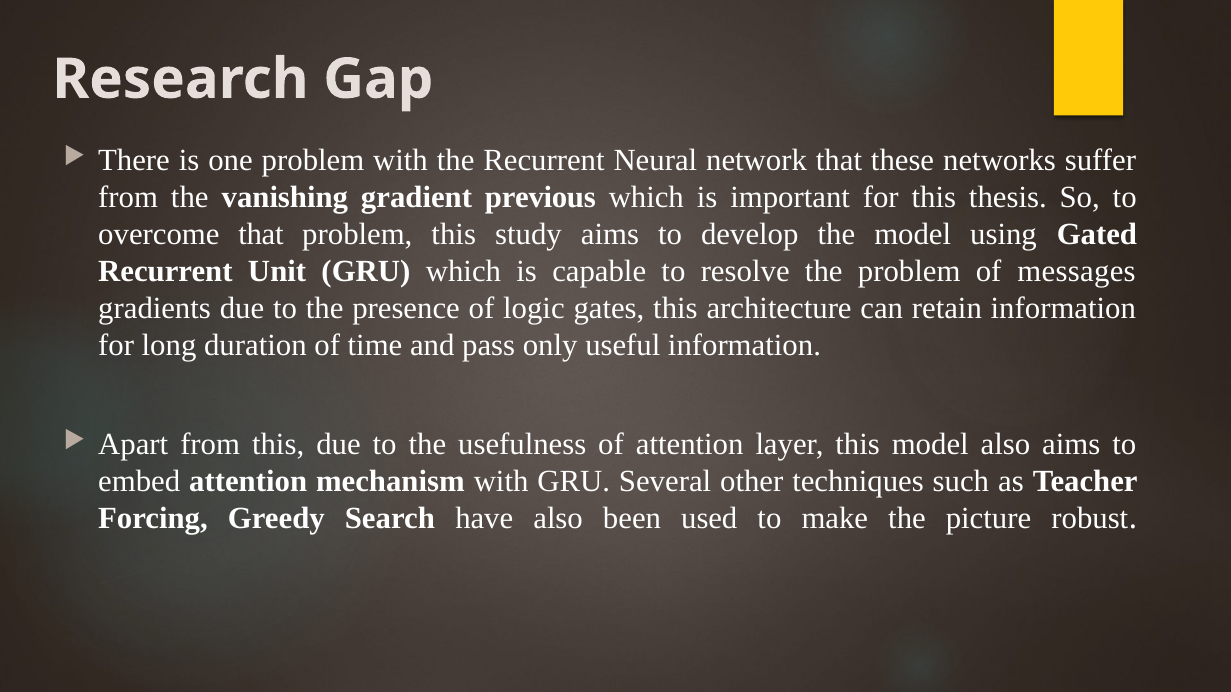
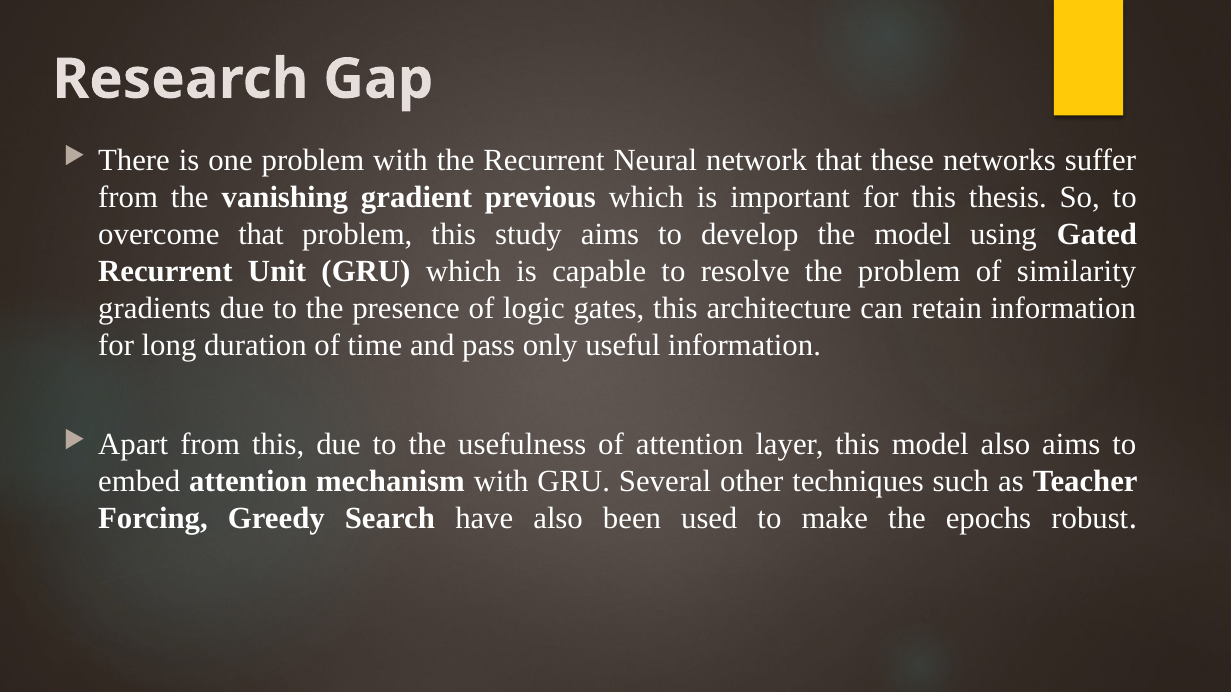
messages: messages -> similarity (1077, 271)
picture: picture -> epochs (988, 519)
